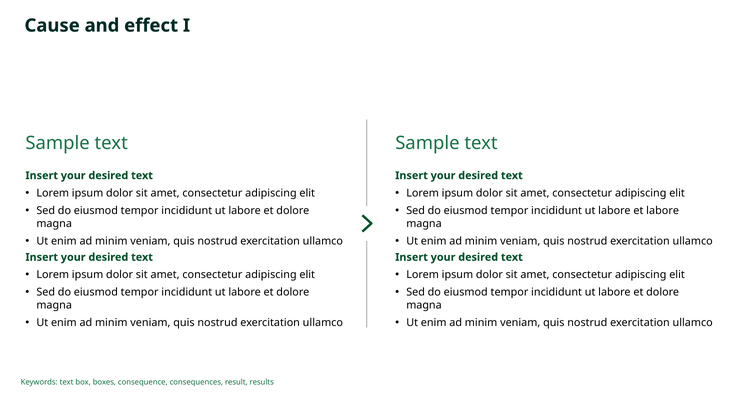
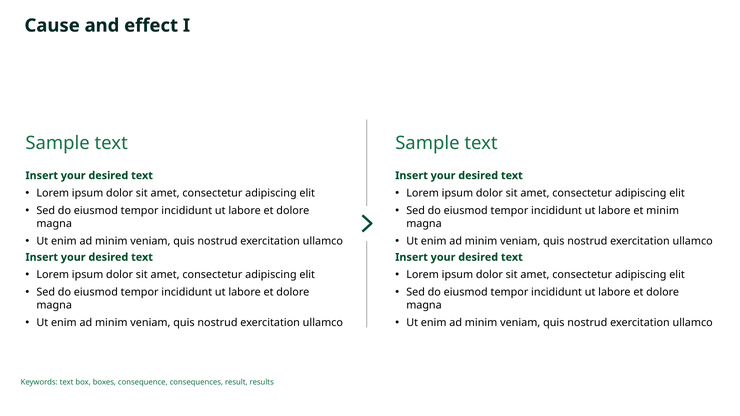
et labore: labore -> minim (663, 211)
